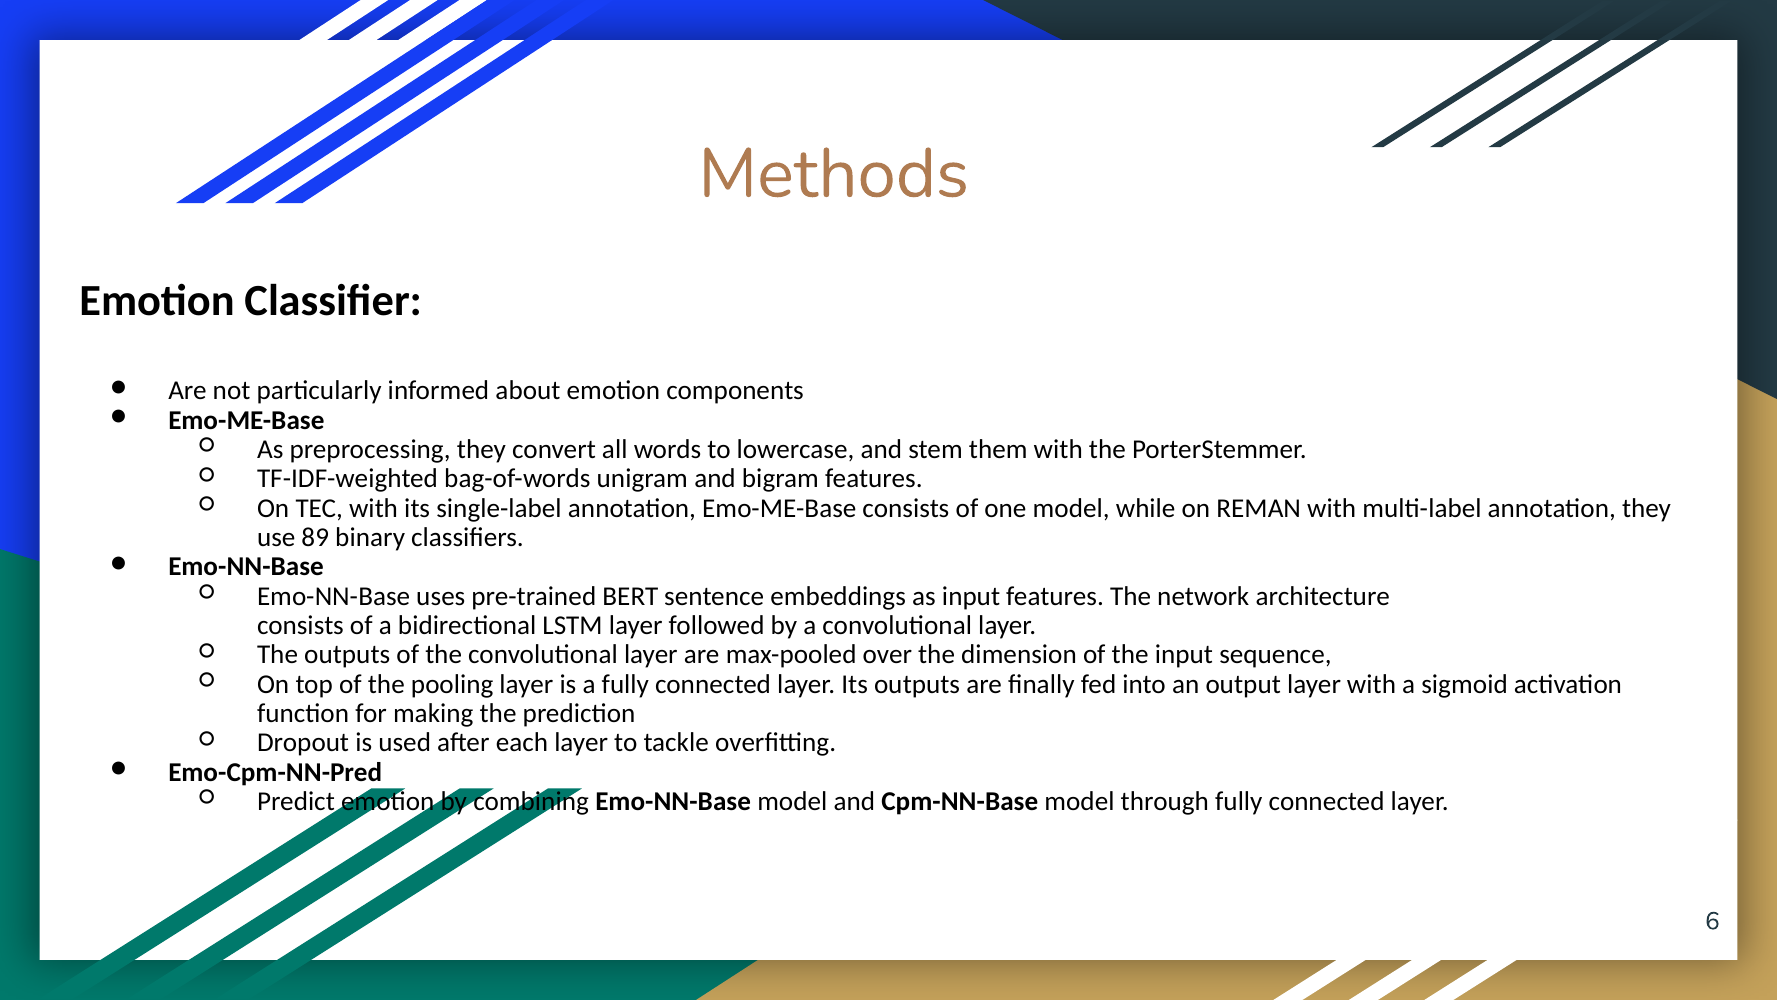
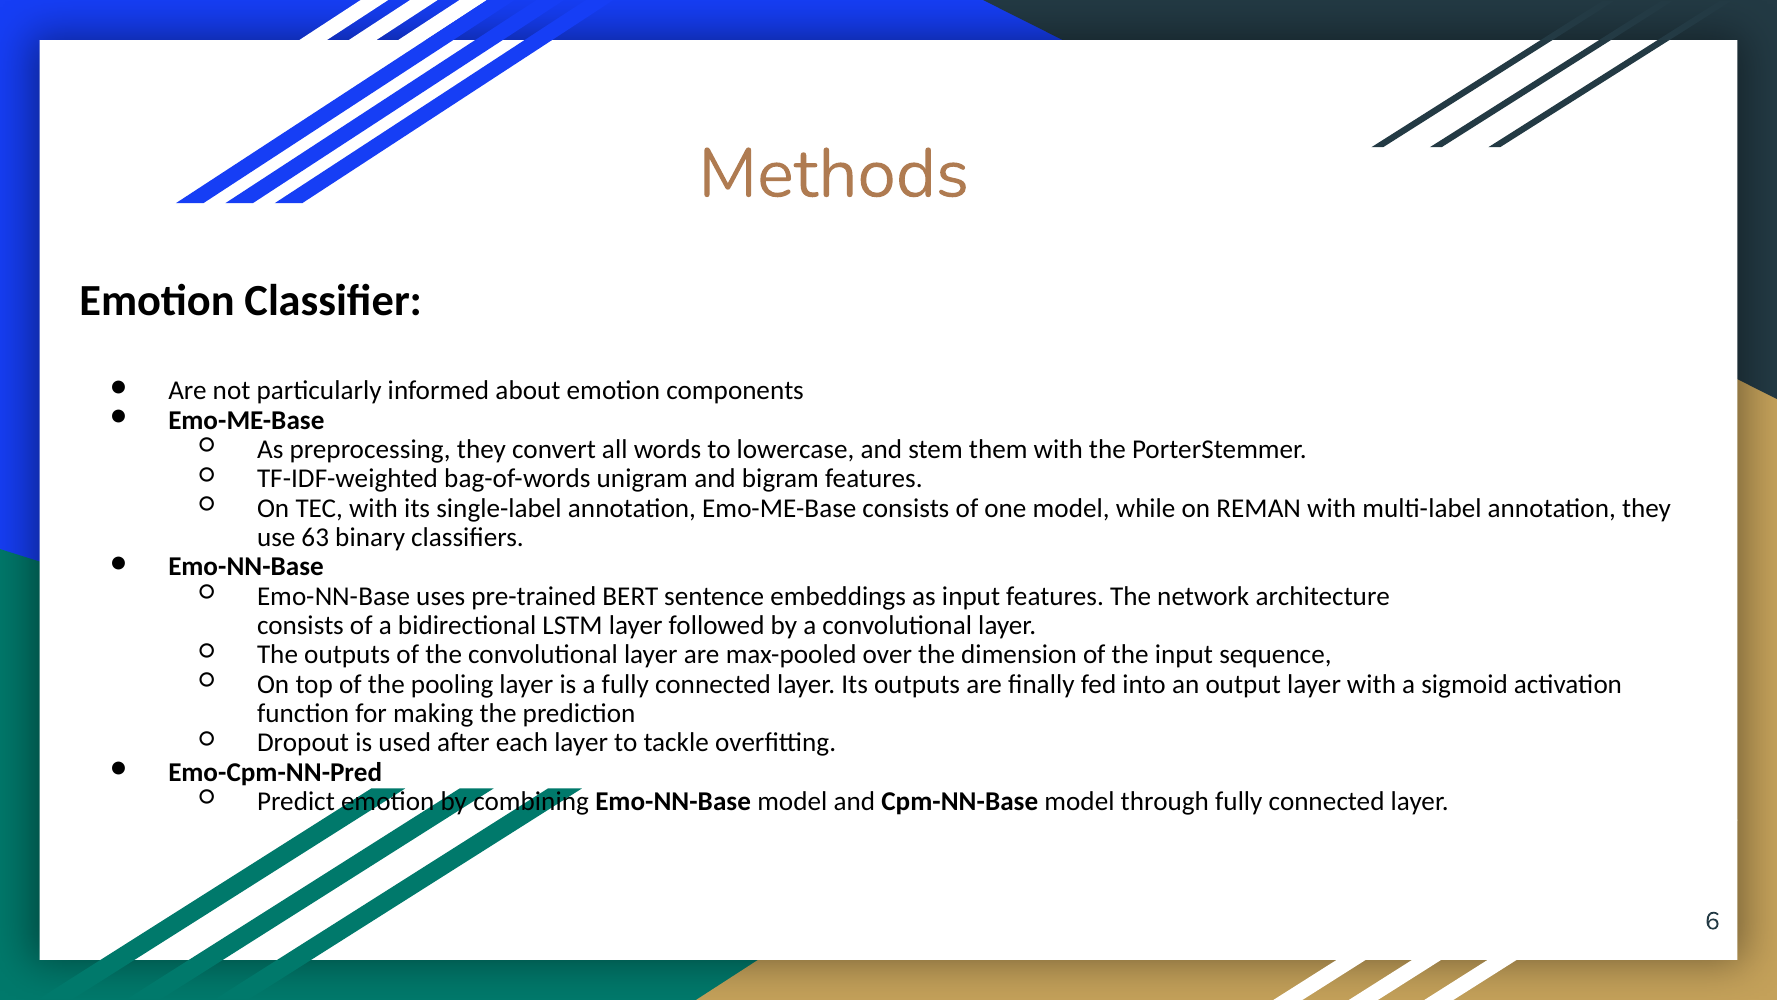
89: 89 -> 63 (315, 537)
